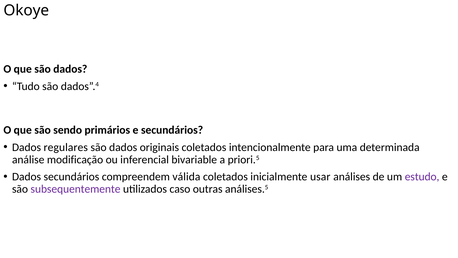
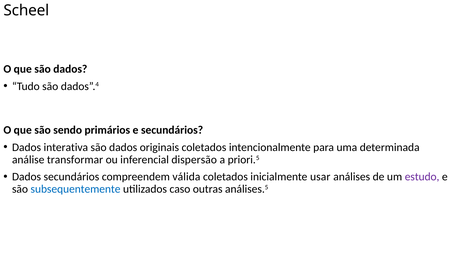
Okoye: Okoye -> Scheel (26, 11)
regulares: regulares -> interativa (66, 147)
modificação: modificação -> transformar (75, 159)
bivariable: bivariable -> dispersão (194, 159)
subsequentemente colour: purple -> blue (76, 189)
